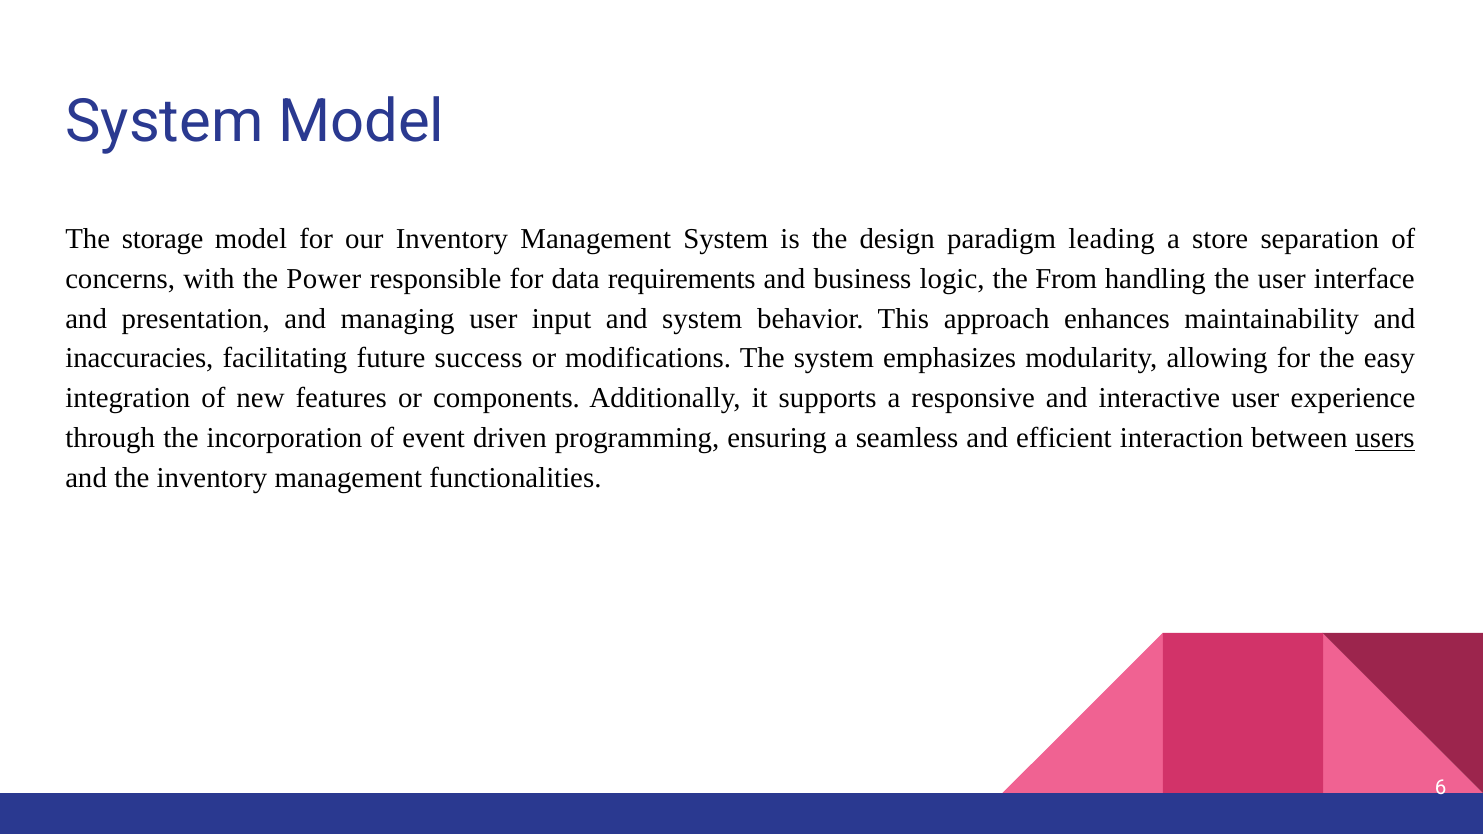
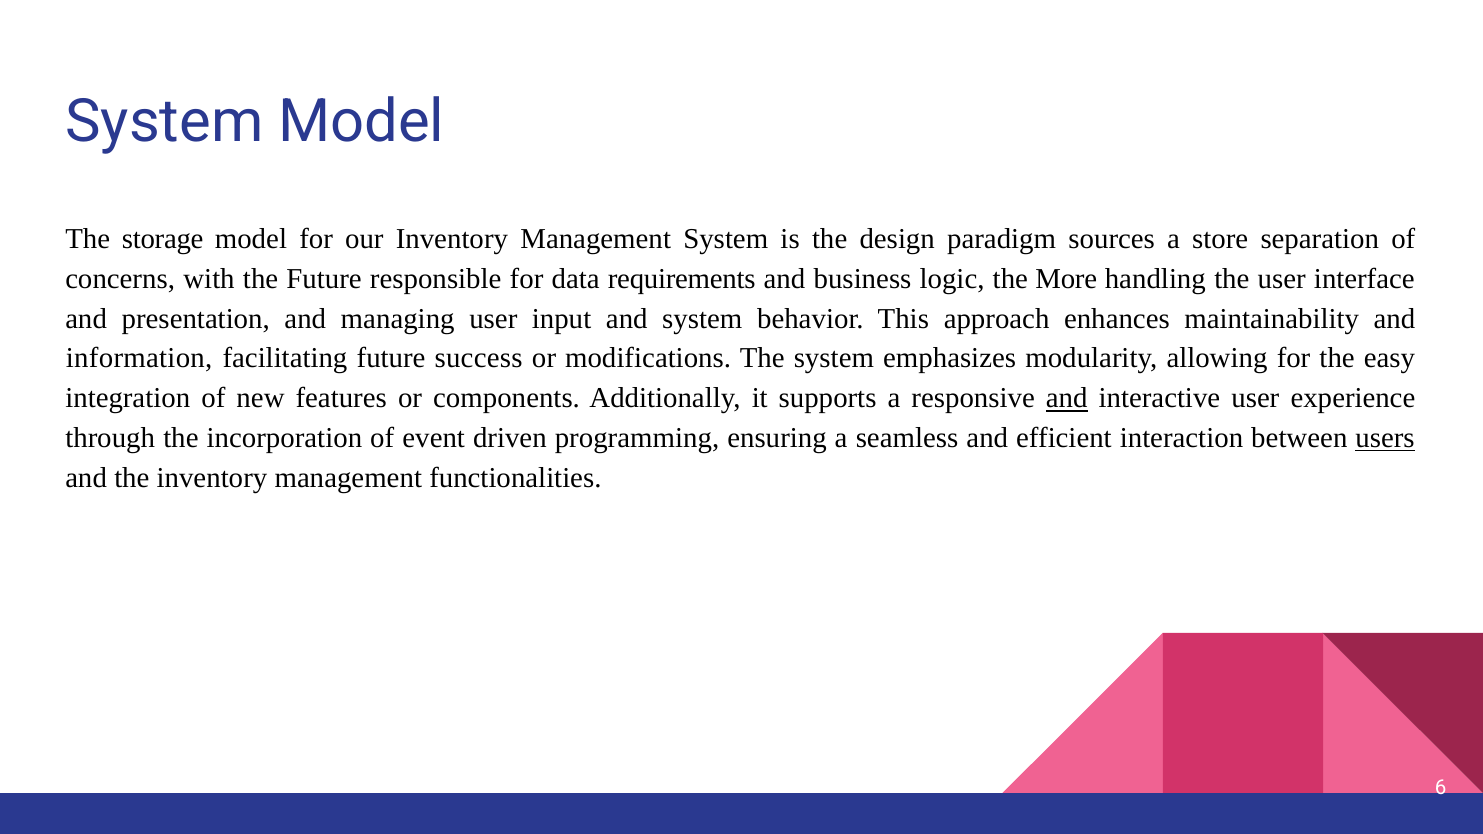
leading: leading -> sources (1112, 239)
the Power: Power -> Future (324, 279)
From: From -> More (1066, 279)
inaccuracies: inaccuracies -> information (139, 358)
and underline: none -> present (1067, 398)
